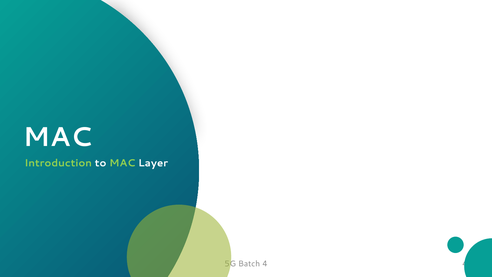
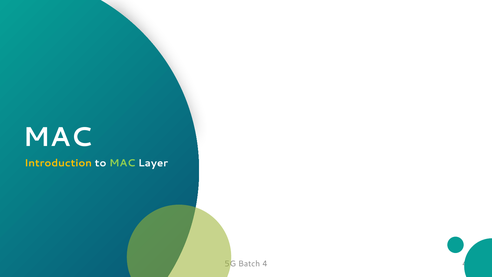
Introduction colour: light green -> yellow (58, 163)
